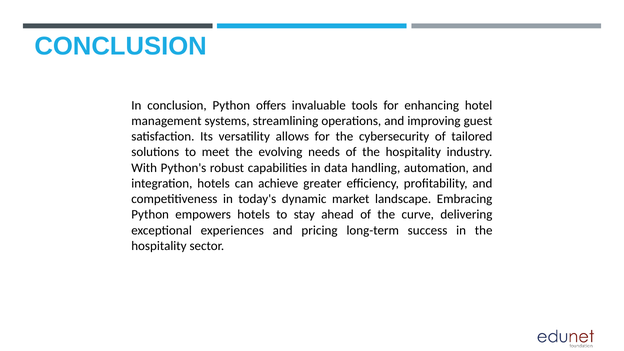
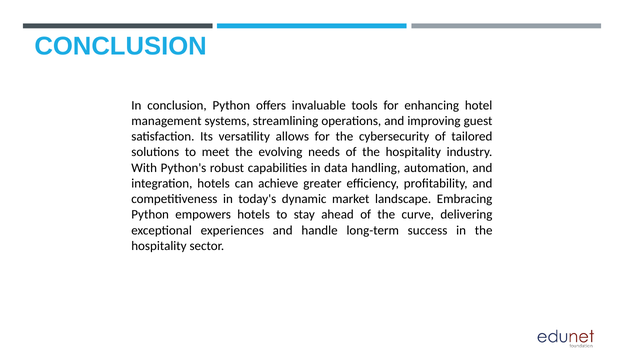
pricing: pricing -> handle (320, 230)
